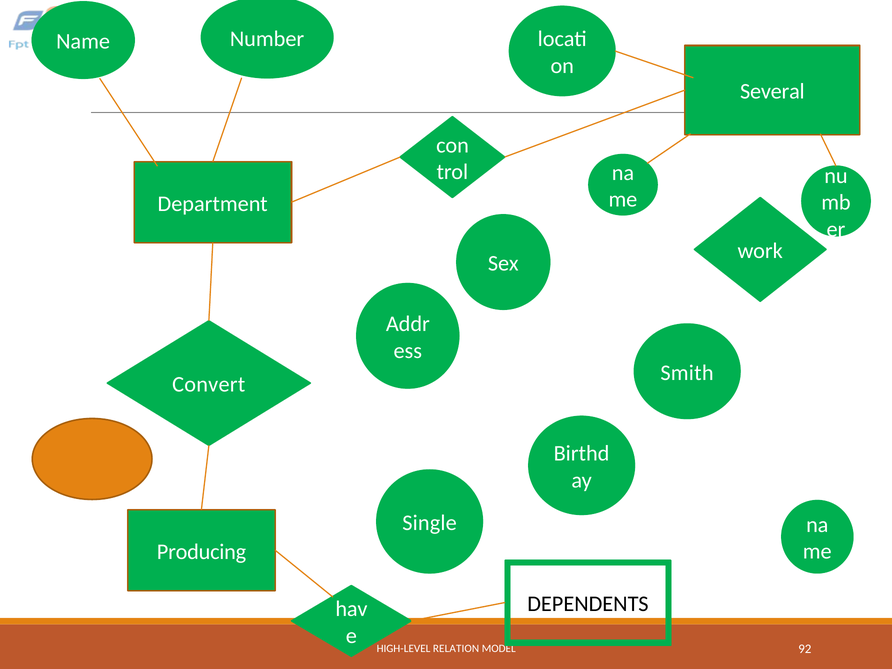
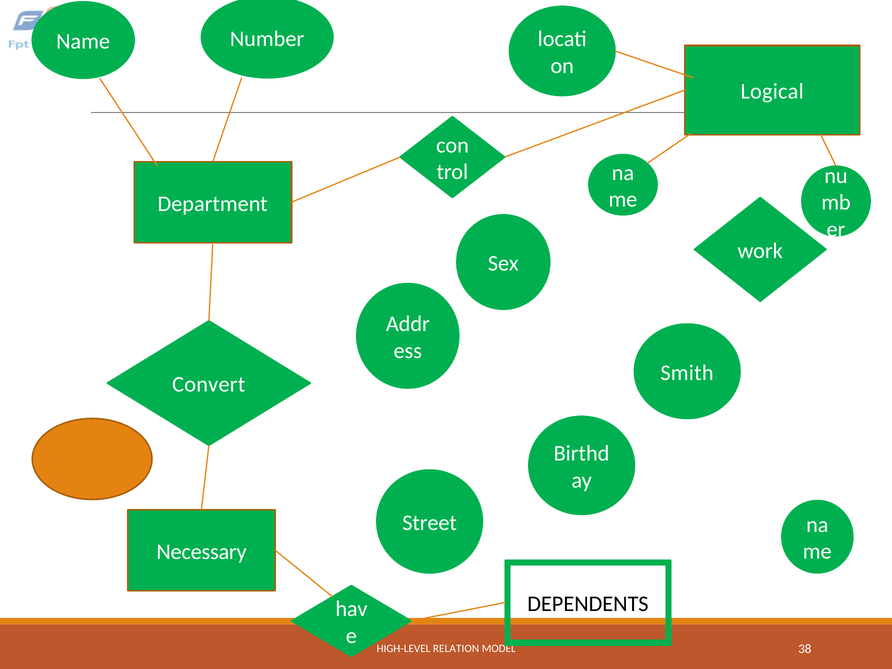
Several: Several -> Logical (772, 92)
Single: Single -> Street (430, 523)
Producing: Producing -> Necessary (202, 552)
92: 92 -> 38 (805, 649)
